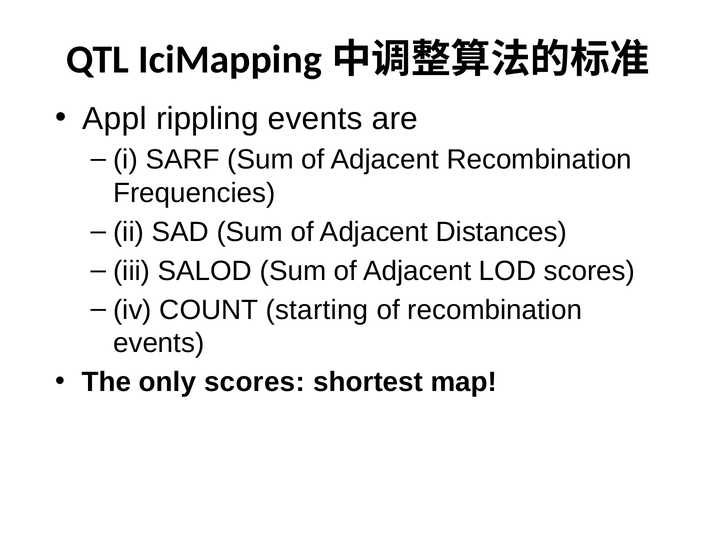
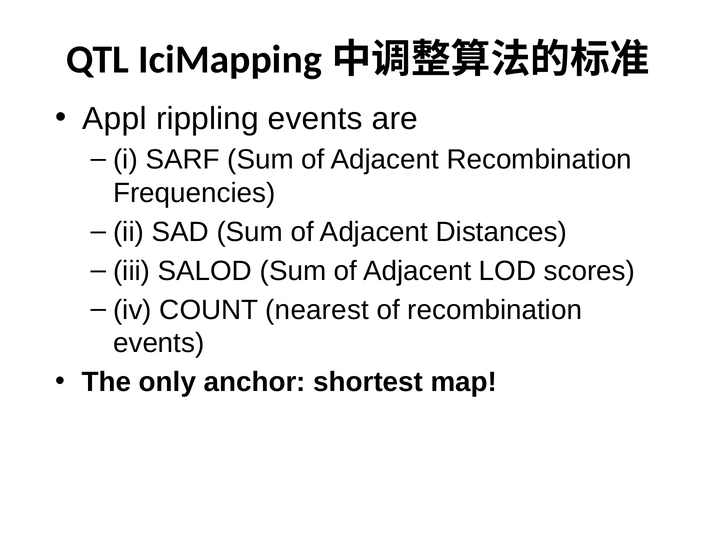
starting: starting -> nearest (317, 310)
only scores: scores -> anchor (255, 382)
